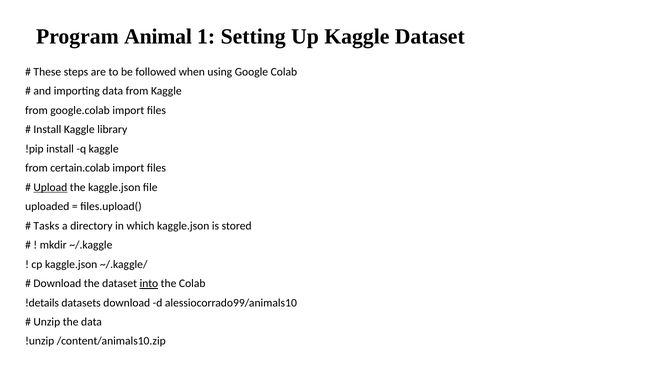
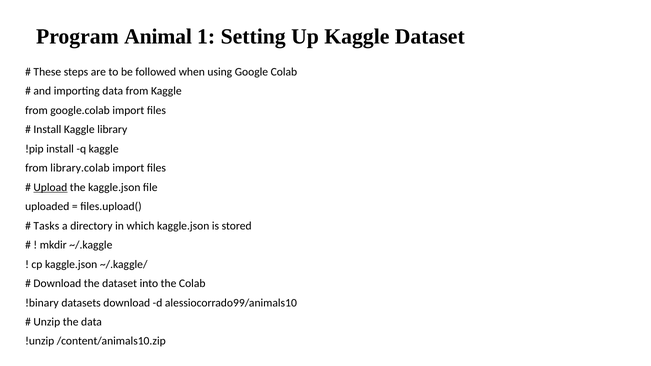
certain.colab: certain.colab -> library.colab (80, 168)
into underline: present -> none (149, 284)
!details: !details -> !binary (42, 303)
